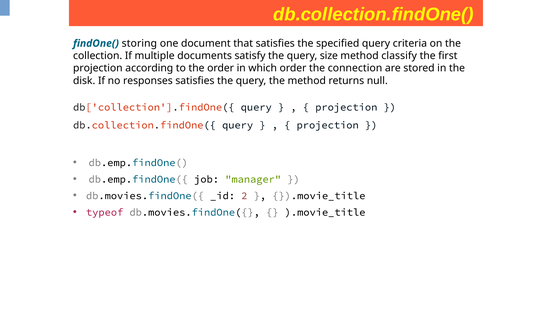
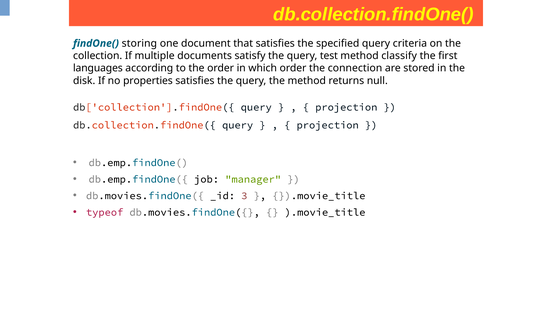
size: size -> test (329, 56)
projection: projection -> languages (98, 68)
responses: responses -> properties (148, 81)
2: 2 -> 3 (244, 196)
